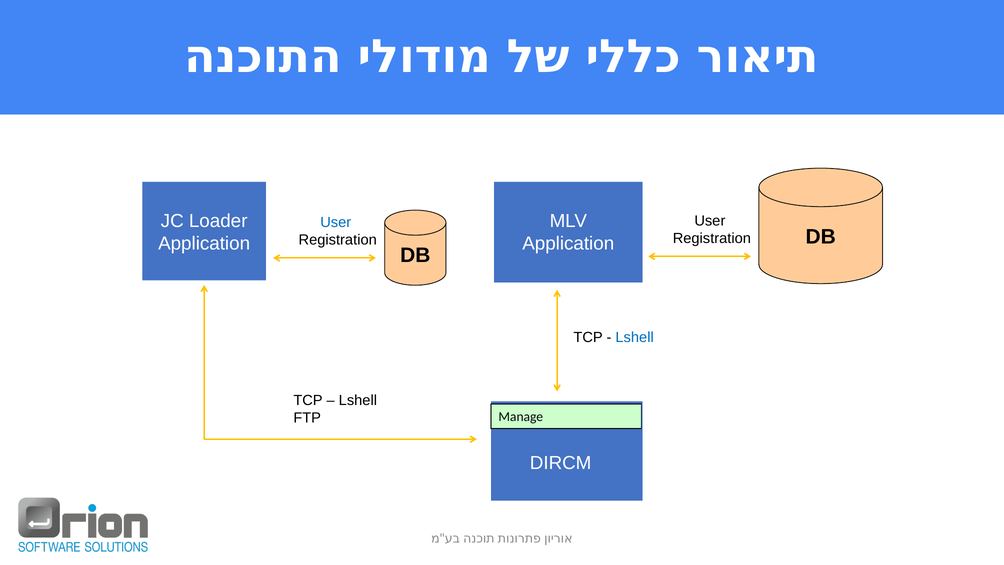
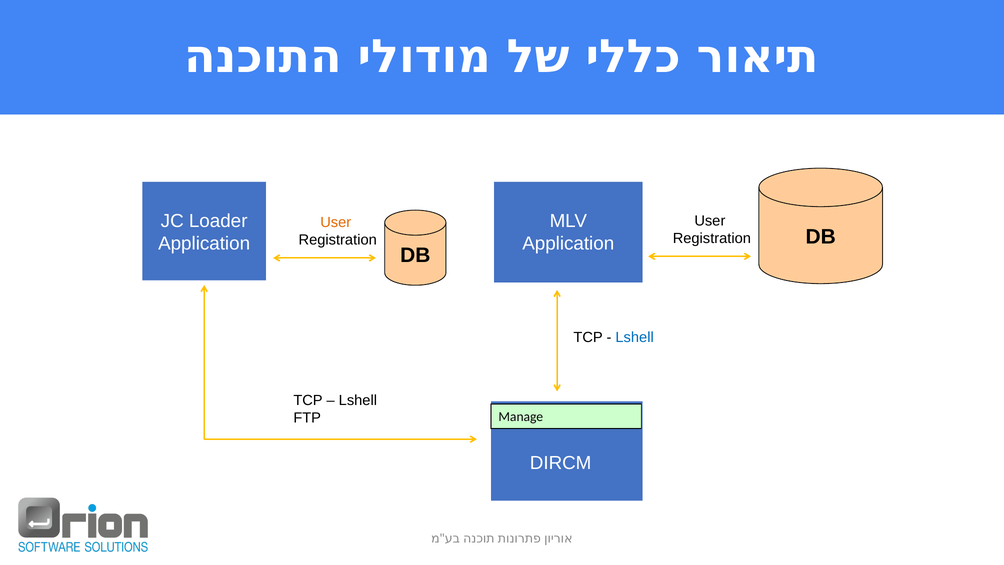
User colour: blue -> orange (336, 222)
